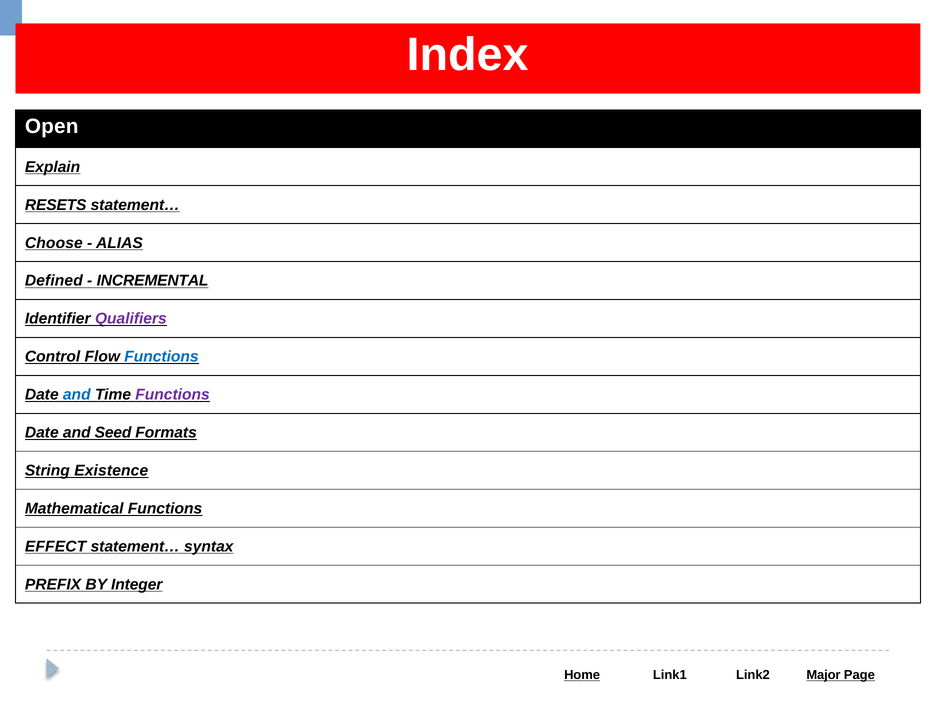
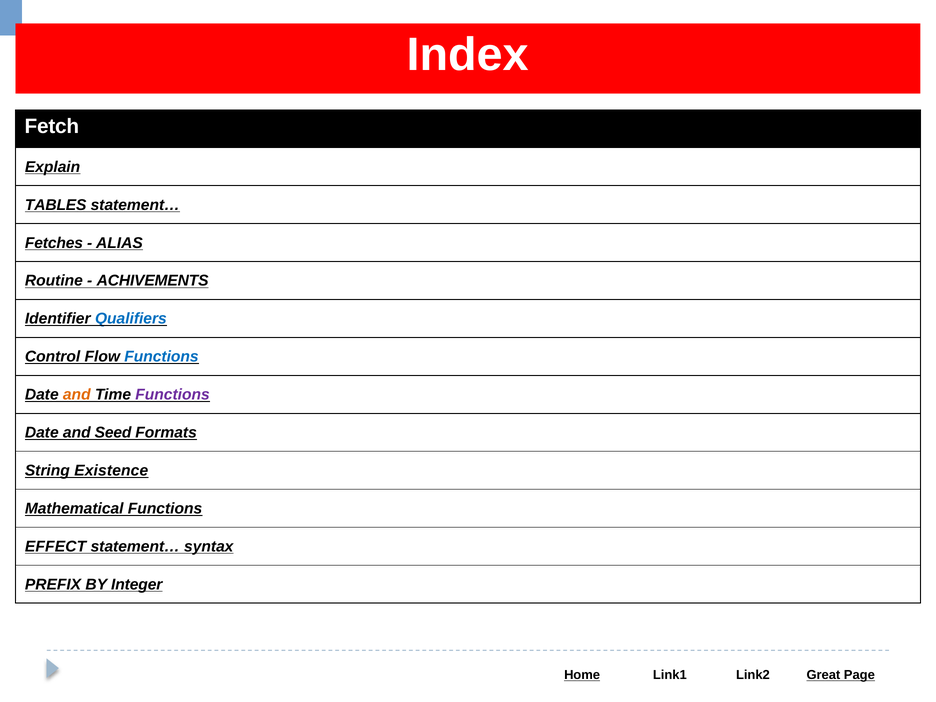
Open: Open -> Fetch (52, 126)
RESETS: RESETS -> TABLES (56, 205)
Choose: Choose -> Fetches (54, 243)
Defined: Defined -> Routine (54, 281)
INCREMENTAL: INCREMENTAL -> ACHIVEMENTS (153, 281)
Qualifiers colour: purple -> blue (131, 319)
and colour: blue -> orange (77, 395)
Major: Major -> Great (823, 675)
